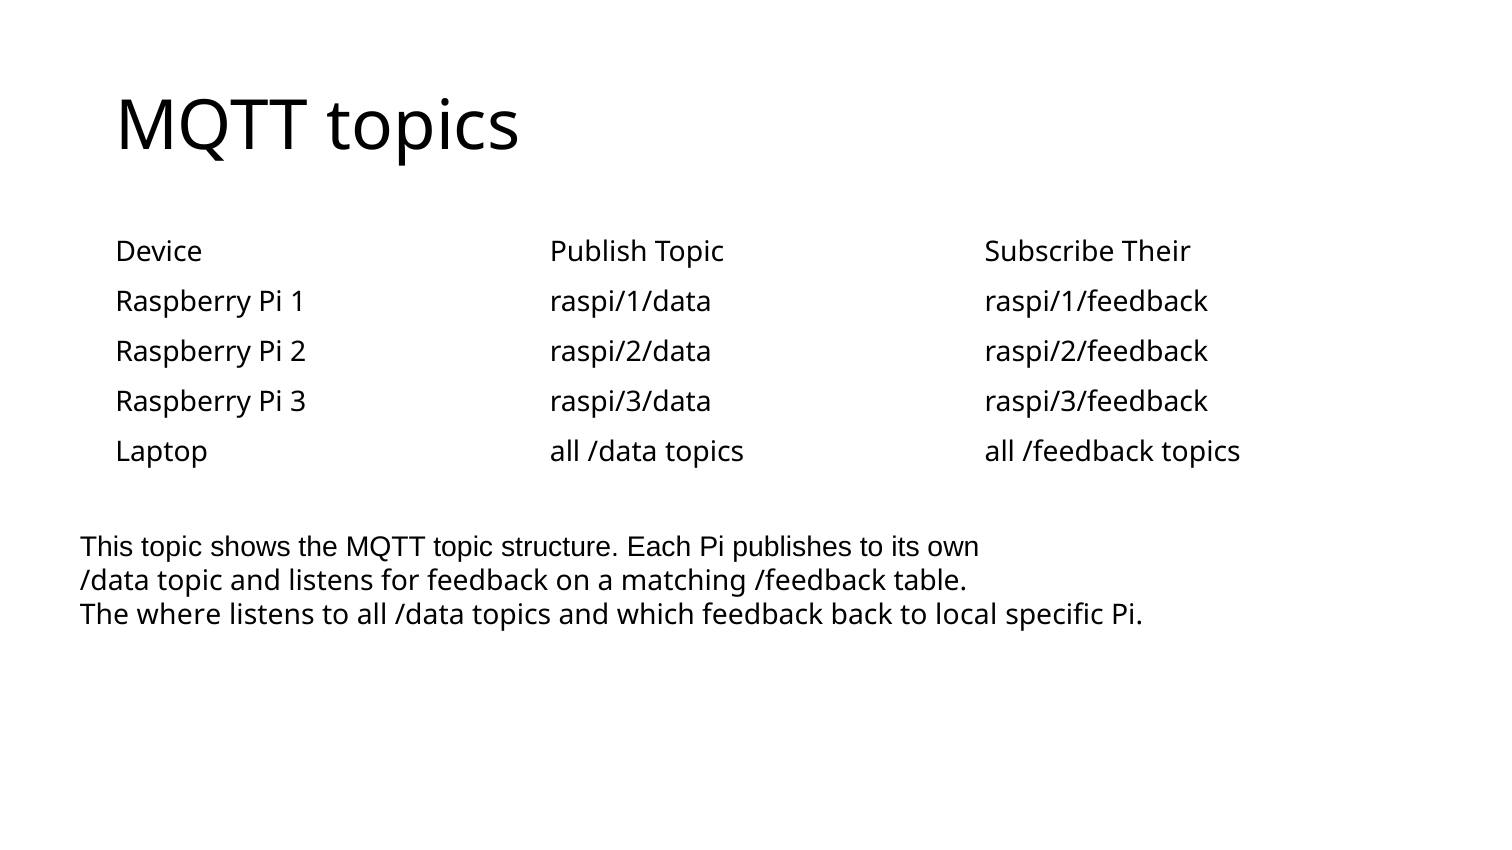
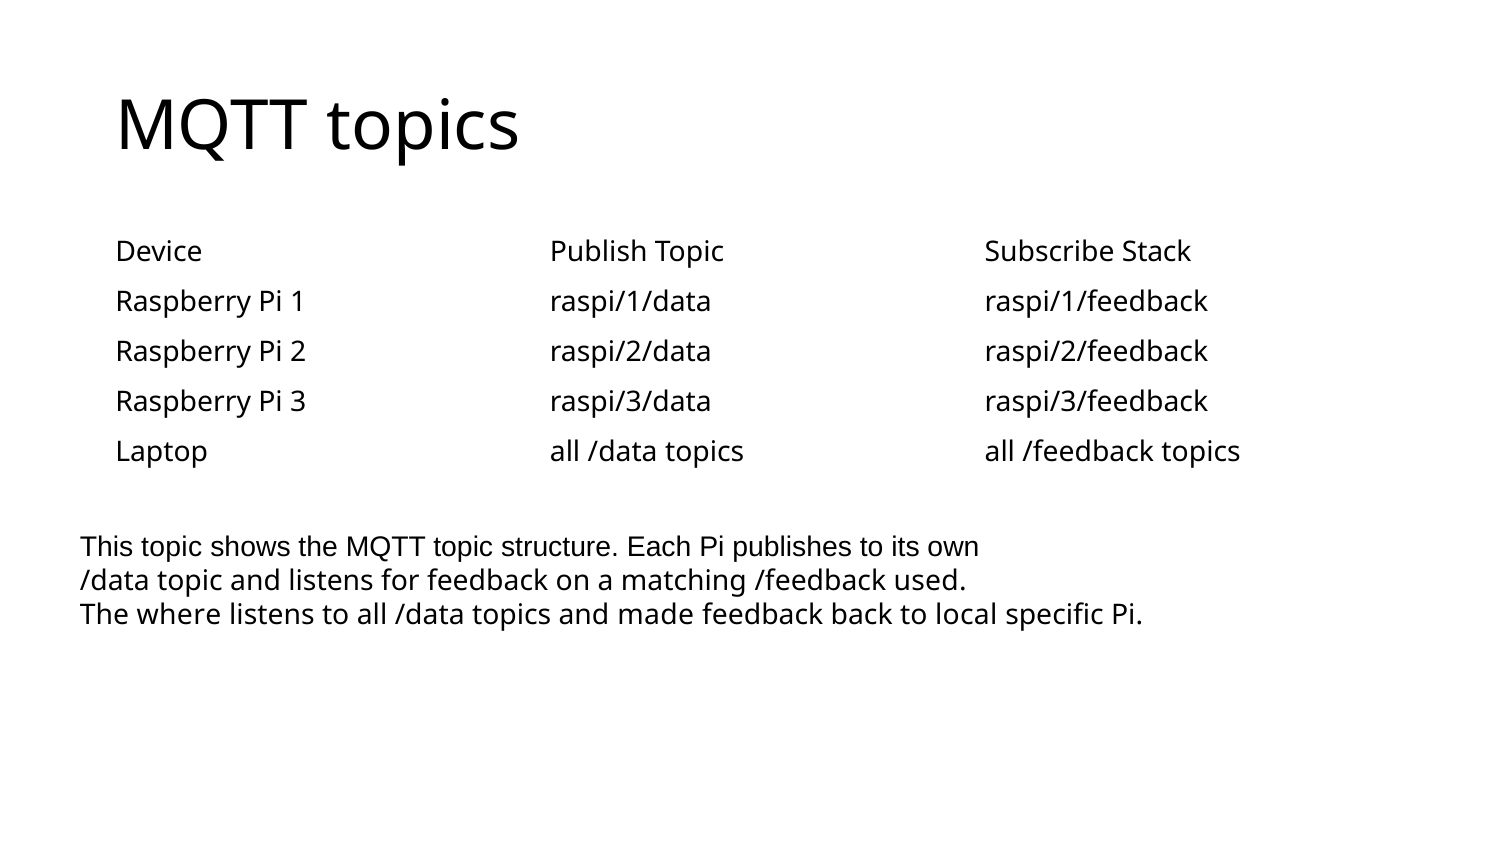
Their: Their -> Stack (1157, 253)
table: table -> used (930, 582)
which: which -> made (656, 616)
